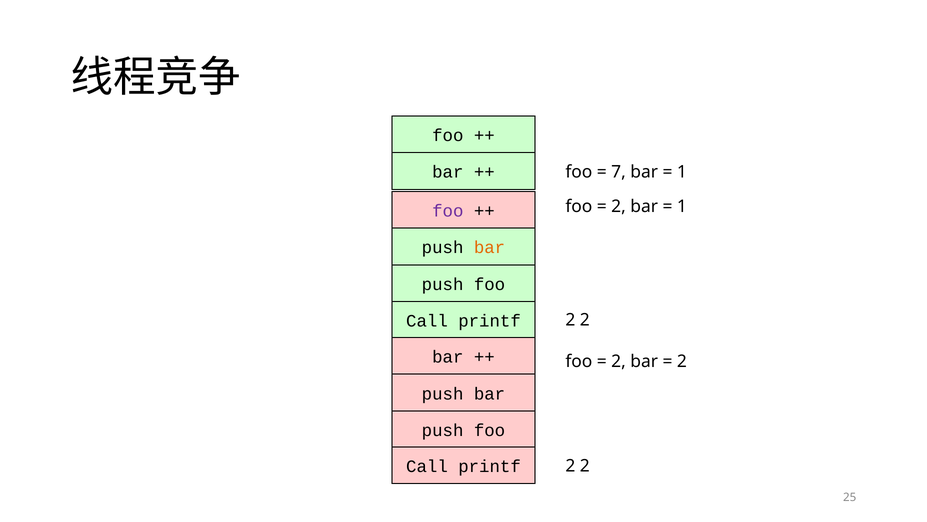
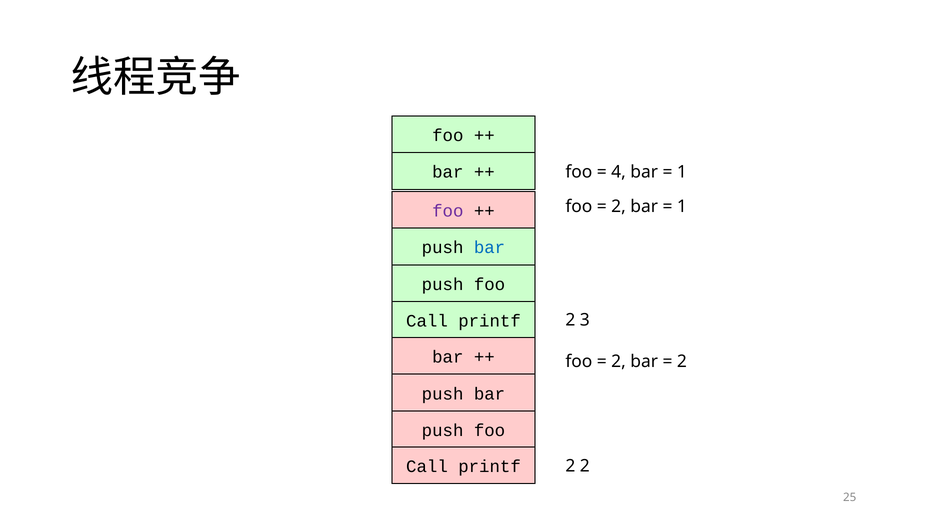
7: 7 -> 4 (619, 172)
bar colour: orange -> blue (490, 247)
2: 2 -> 3 (585, 319)
